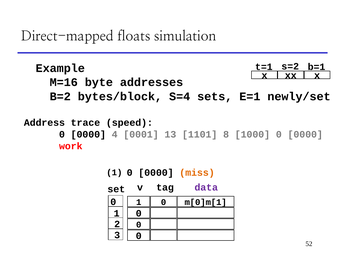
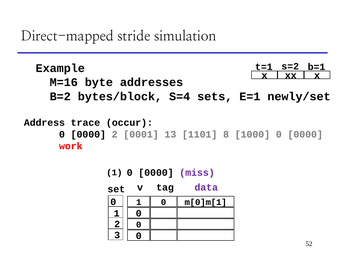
floats: floats -> stride (134, 36)
speed: speed -> occur (129, 122)
0000 4: 4 -> 2 (115, 134)
miss colour: orange -> purple (197, 172)
